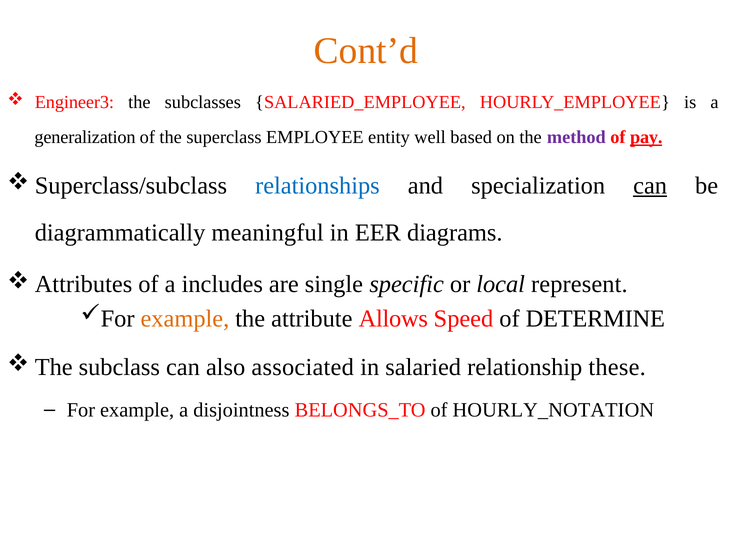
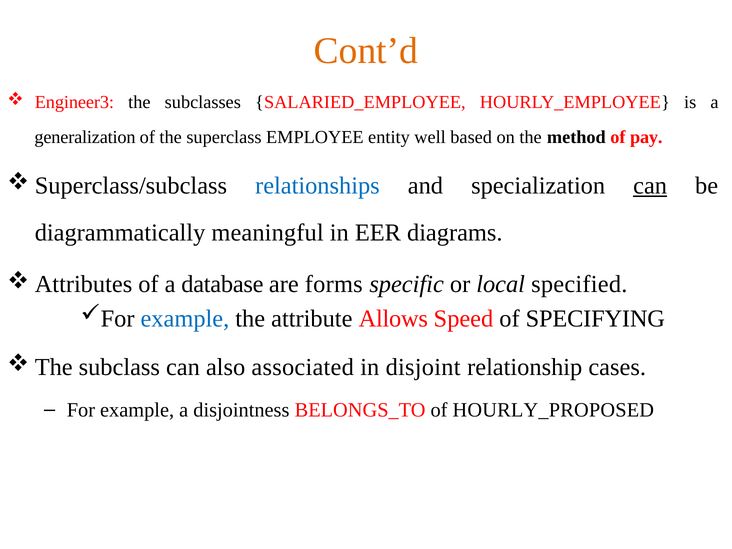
method colour: purple -> black (576, 137)
pay underline: present -> none (646, 137)
includes: includes -> database (222, 284)
single: single -> forms (334, 284)
represent: represent -> specified (579, 284)
example colour: orange -> blue (185, 319)
DETERMINE: DETERMINE -> SPECIFYING (595, 319)
salaried: salaried -> disjoint (423, 367)
these: these -> cases (617, 367)
HOURLY_NOTATION: HOURLY_NOTATION -> HOURLY_PROPOSED (553, 410)
